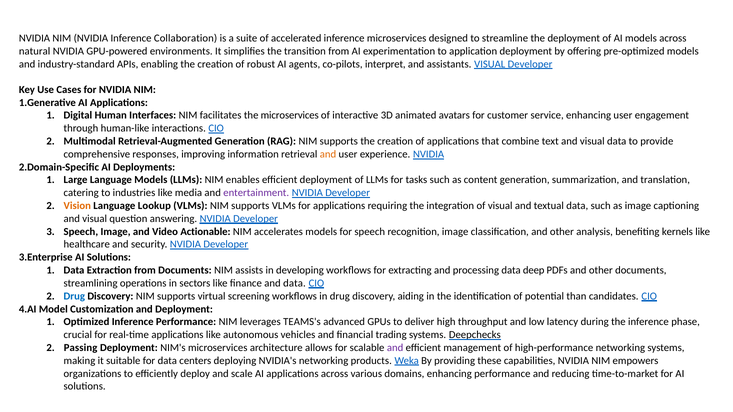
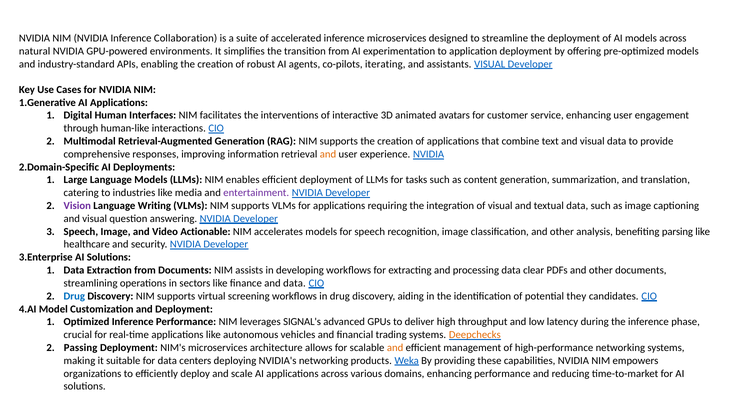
interpret: interpret -> iterating (385, 64)
the microservices: microservices -> interventions (290, 116)
Vision colour: orange -> purple (77, 206)
Lookup: Lookup -> Writing (154, 206)
kernels: kernels -> parsing (677, 232)
deep: deep -> clear (534, 270)
than: than -> they (576, 296)
TEAMS's: TEAMS's -> SIGNAL's (302, 322)
Deepchecks colour: black -> orange (475, 335)
and colour: purple -> orange (395, 348)
